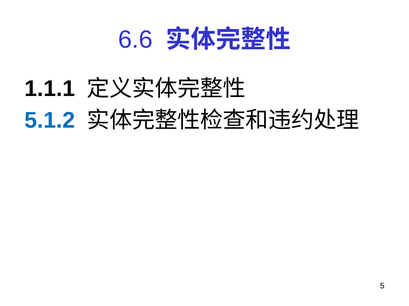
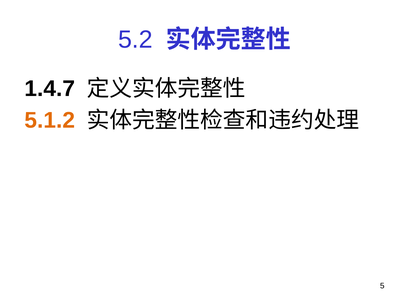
6.6: 6.6 -> 5.2 (135, 40)
1.1.1: 1.1.1 -> 1.4.7 (50, 89)
5.1.2 colour: blue -> orange (50, 121)
